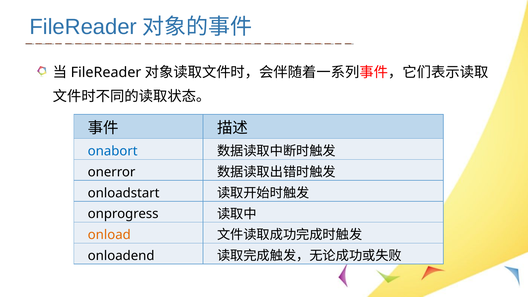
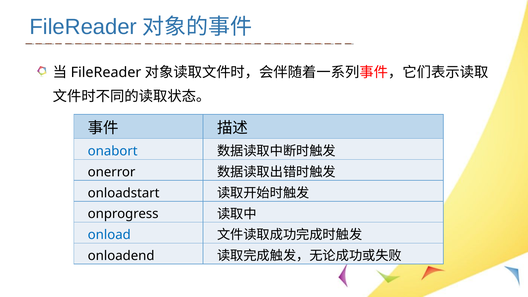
onload colour: orange -> blue (109, 235)
